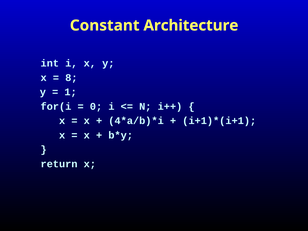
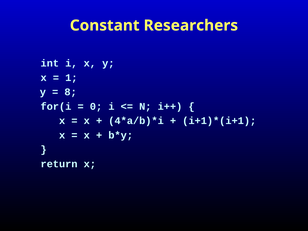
Architecture: Architecture -> Researchers (191, 25)
8: 8 -> 1 (71, 78)
1: 1 -> 8 (71, 92)
